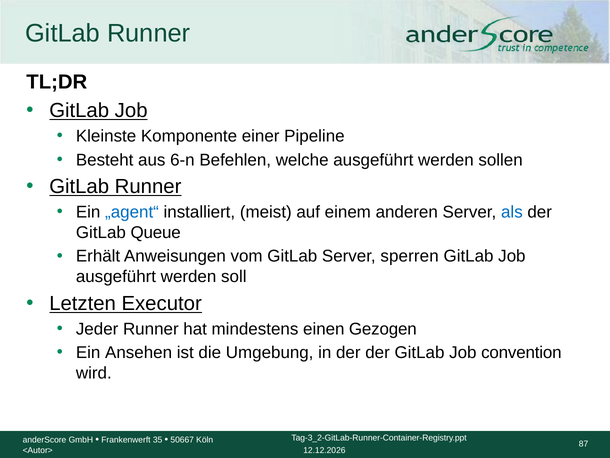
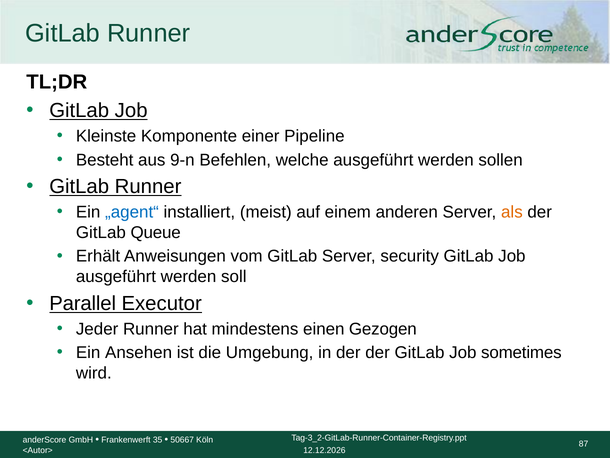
6-n: 6-n -> 9-n (182, 160)
als colour: blue -> orange (512, 212)
sperren: sperren -> security (410, 256)
Letzten: Letzten -> Parallel (83, 303)
convention: convention -> sometimes (521, 352)
